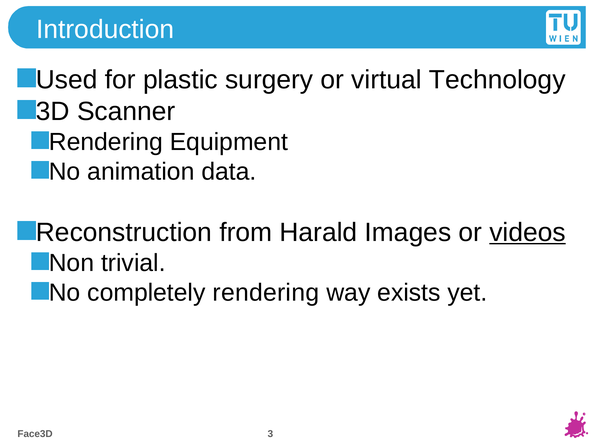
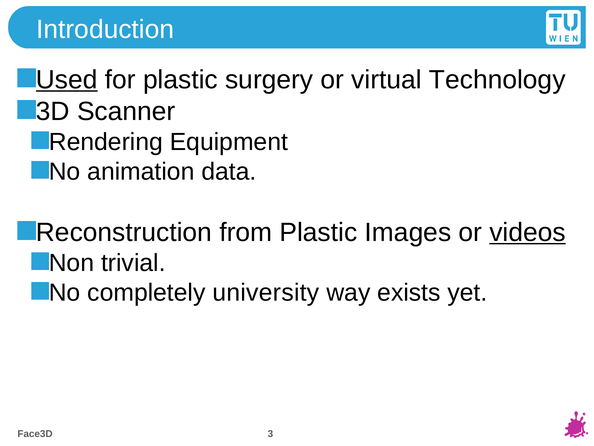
Used underline: none -> present (67, 80)
from Harald: Harald -> Plastic (318, 232)
completely rendering: rendering -> university (266, 292)
